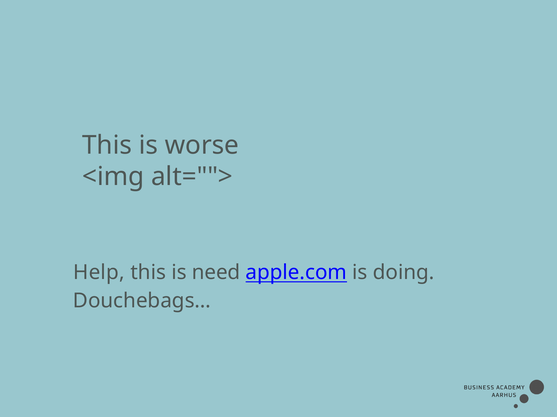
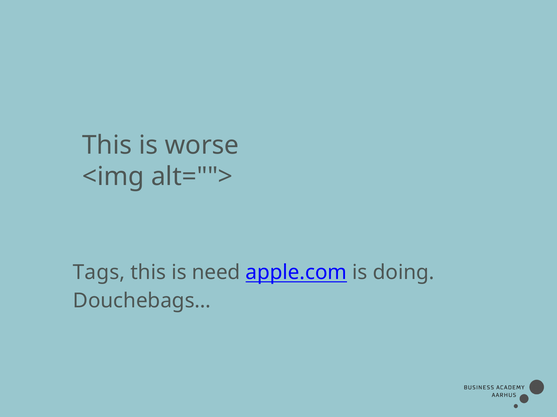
Help: Help -> Tags (99, 273)
